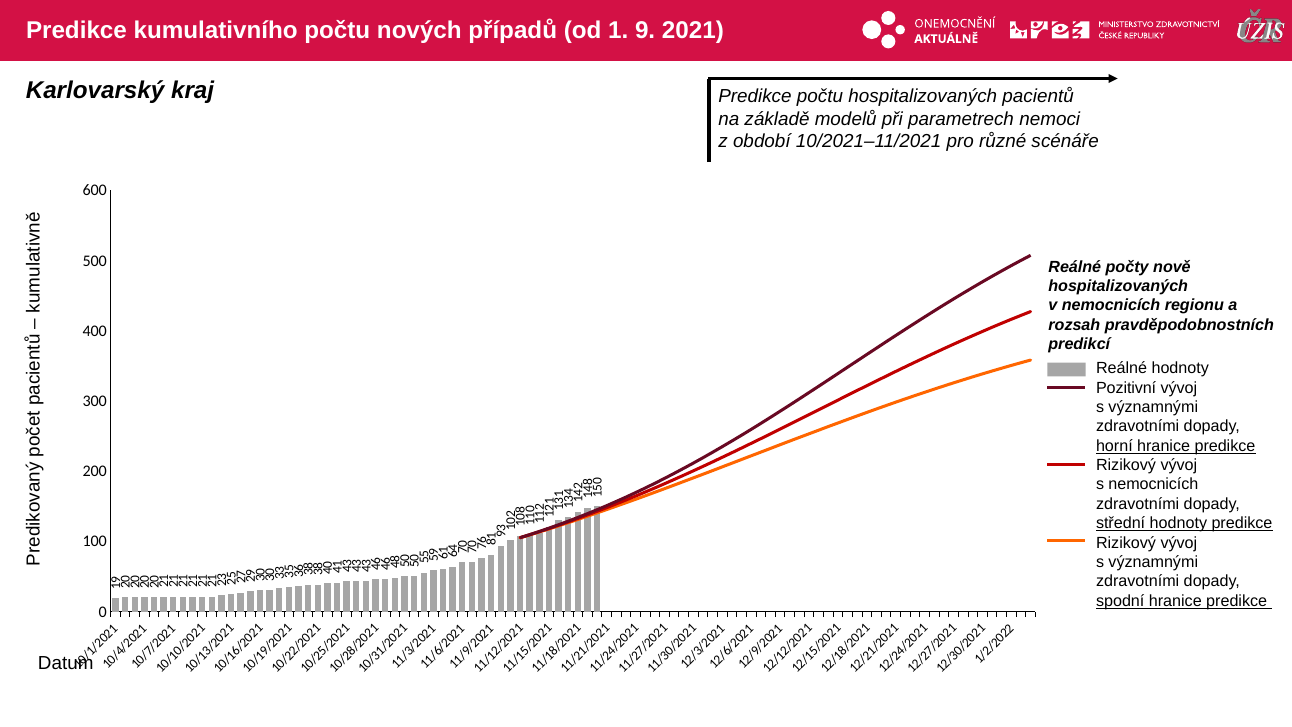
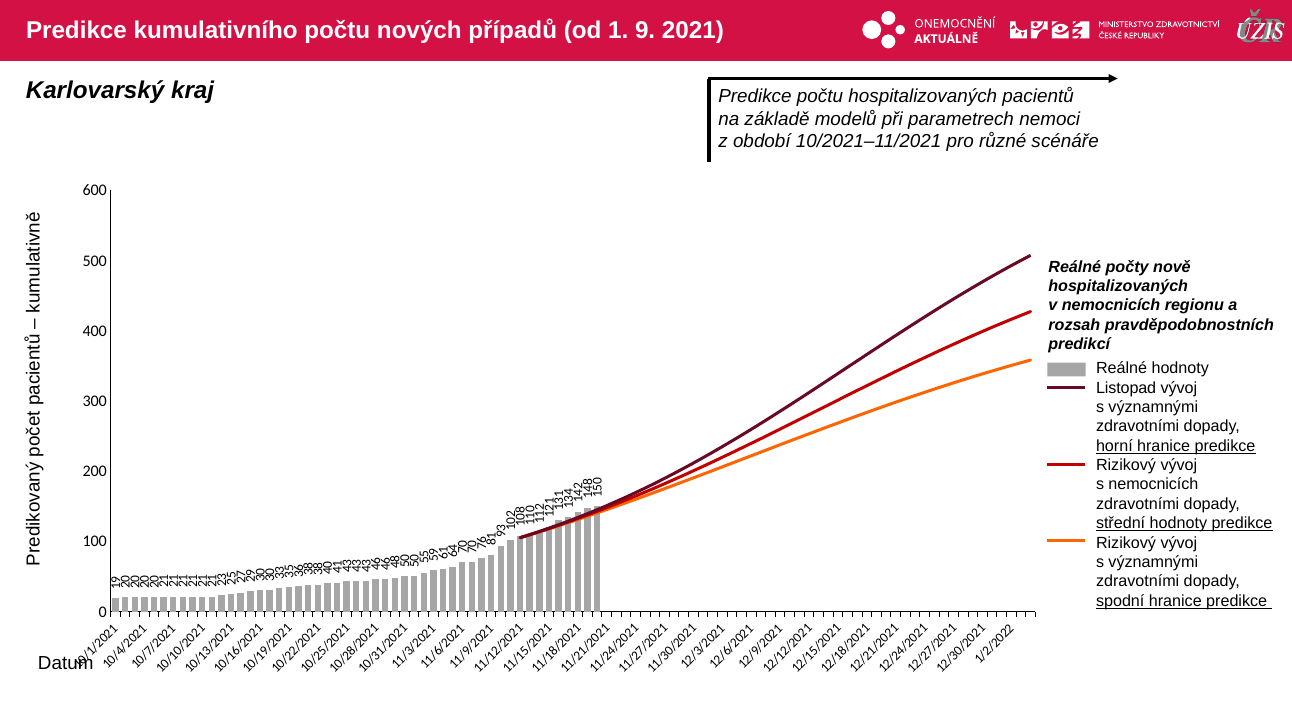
Pozitivní: Pozitivní -> Listopad (1126, 388)
